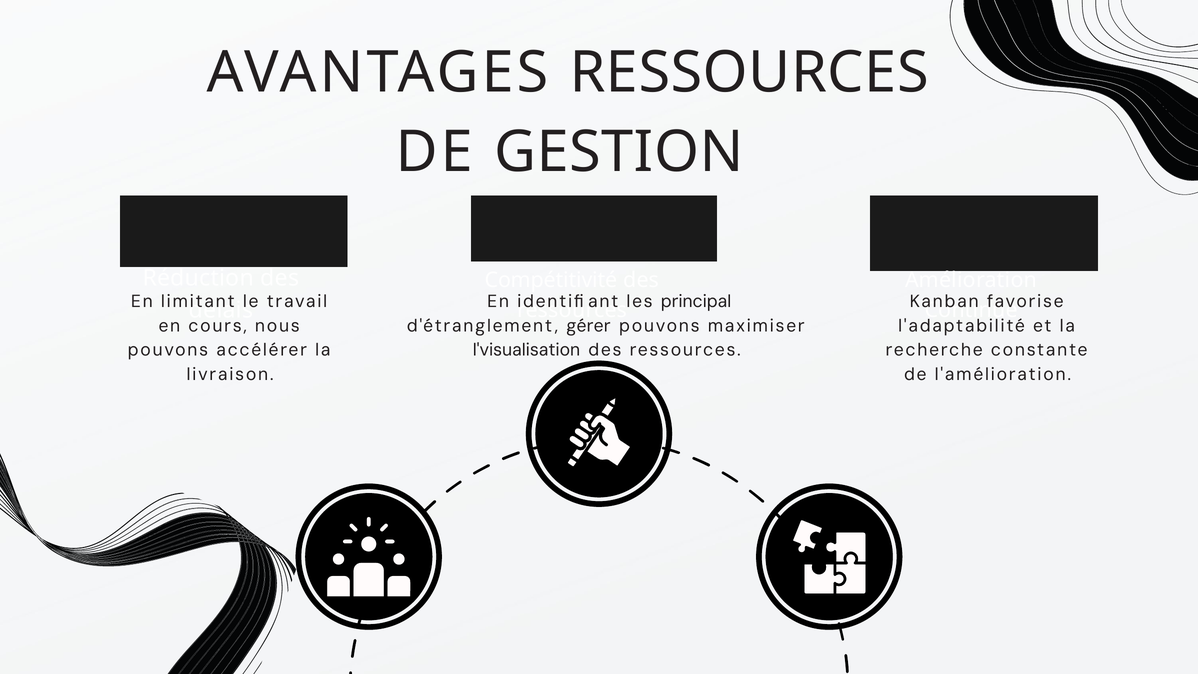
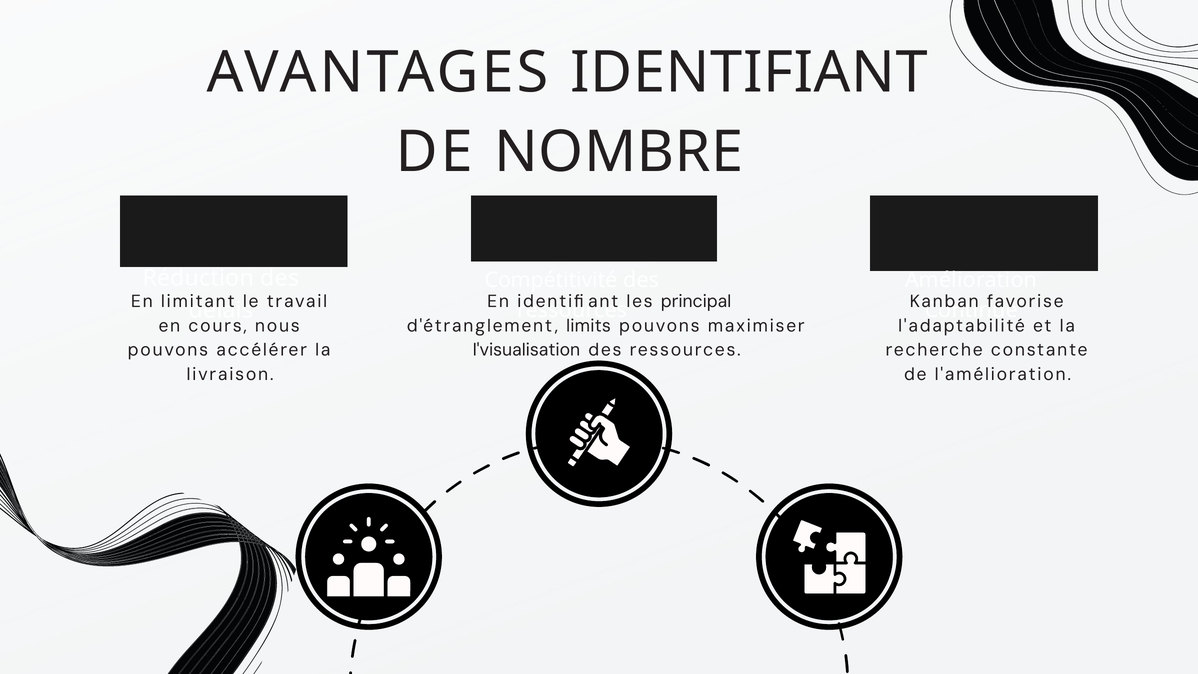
AVANTAGES RESSOURCES: RESSOURCES -> IDENTIFIANT (749, 72)
GESTION: GESTION -> NOMBRE (619, 152)
gérer: gérer -> limits (589, 326)
